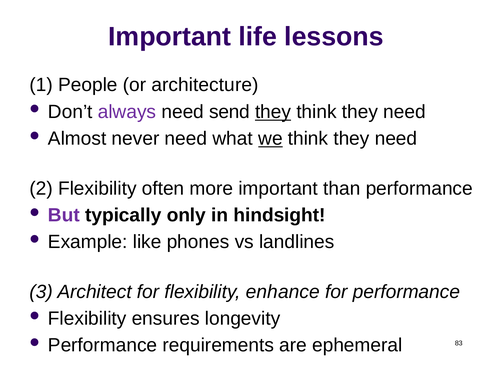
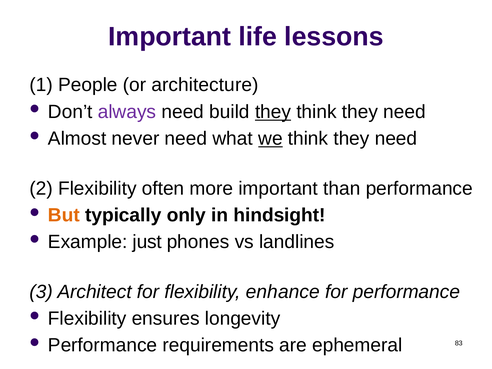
send: send -> build (229, 112)
But colour: purple -> orange (64, 215)
like: like -> just (147, 242)
